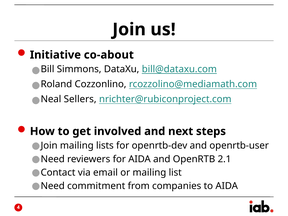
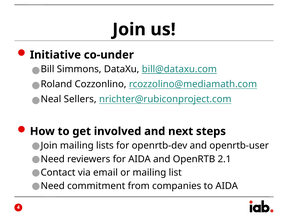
co-about: co-about -> co-under (109, 55)
